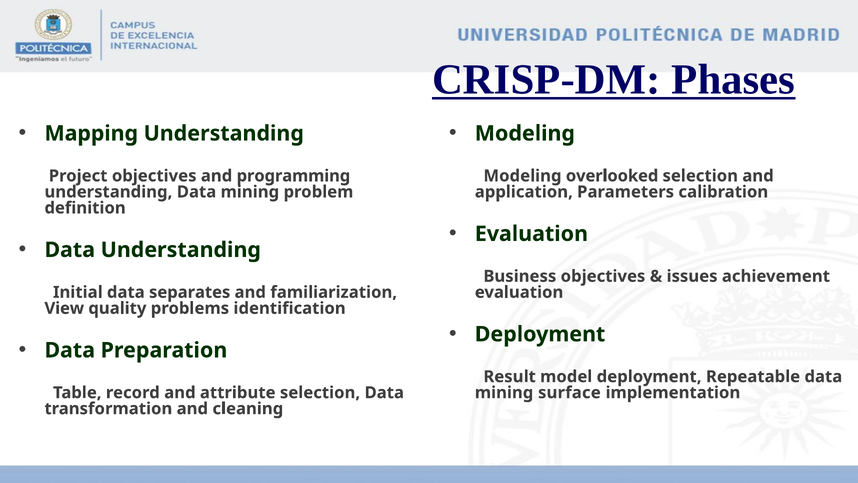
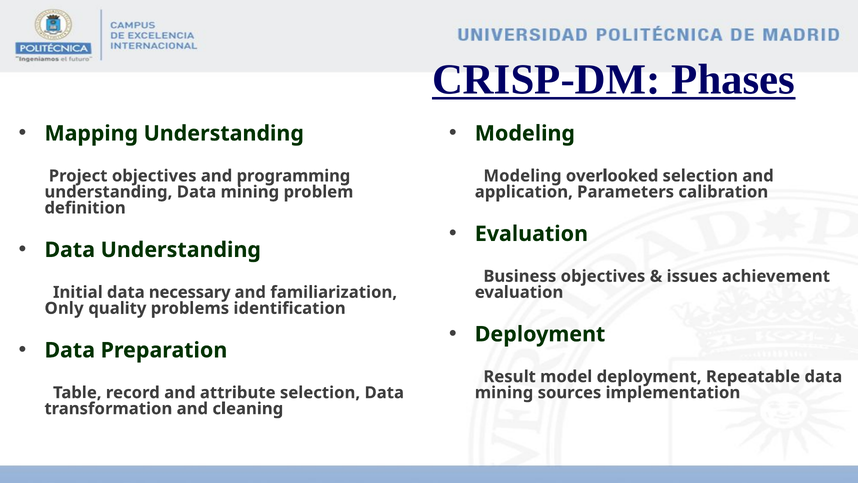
separates: separates -> necessary (190, 292)
View: View -> Only (64, 308)
surface: surface -> sources (569, 392)
